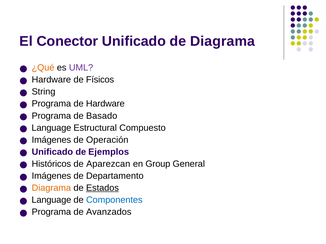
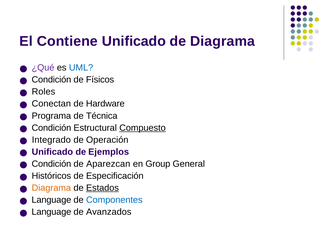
Conector: Conector -> Contiene (67, 41)
¿Qué colour: orange -> purple (43, 68)
UML colour: purple -> blue (81, 68)
Hardware: Hardware -> Condición (51, 80)
String: String -> Roles (43, 92)
Programa: Programa -> Conectan (51, 104)
Basado: Basado -> Técnica (102, 116)
Language: Language -> Condición (51, 128)
Compuesto underline: none -> present (143, 128)
Imágenes: Imágenes -> Integrado (51, 140)
Históricos: Históricos -> Condición (51, 164)
Imágenes: Imágenes -> Históricos (51, 176)
Departamento: Departamento -> Especificación (115, 176)
Programa: Programa -> Language (51, 212)
